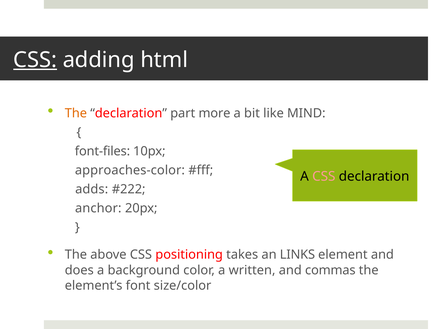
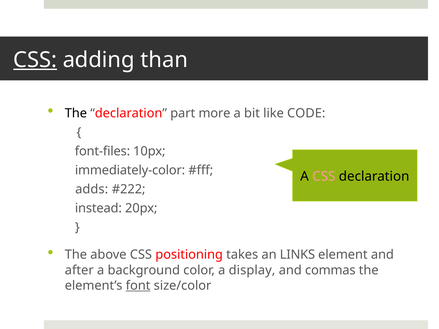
html: html -> than (164, 60)
The colour: orange -> black (76, 113)
MIND: MIND -> CODE (306, 113)
approaches-color: approaches-color -> immediately-color (130, 170)
anchor: anchor -> instead (98, 208)
does: does -> after (79, 270)
written: written -> display (252, 270)
font underline: none -> present (138, 286)
